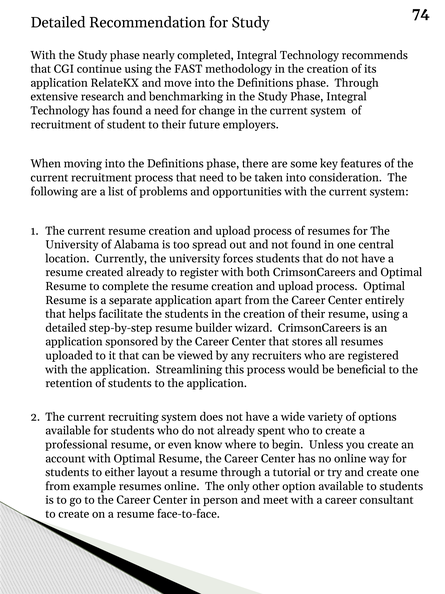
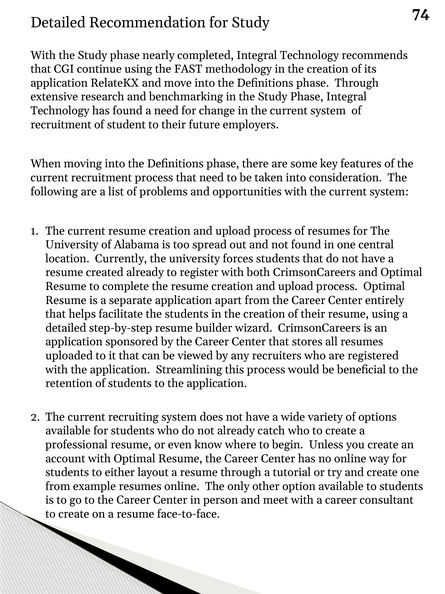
spent: spent -> catch (271, 430)
